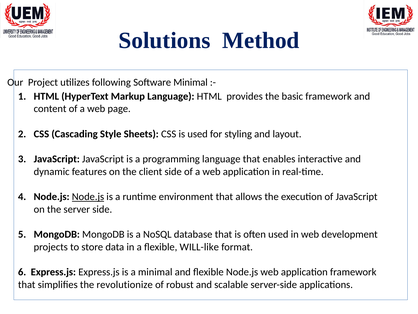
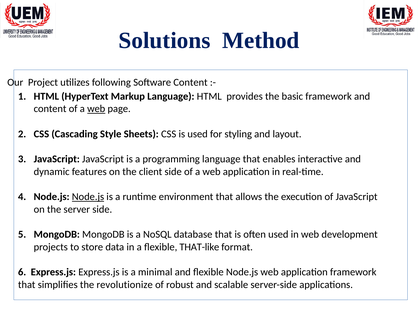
Software Minimal: Minimal -> Content (190, 82)
web underline: none -> present (96, 109)
WILL-like: WILL-like -> THAT-like (199, 247)
